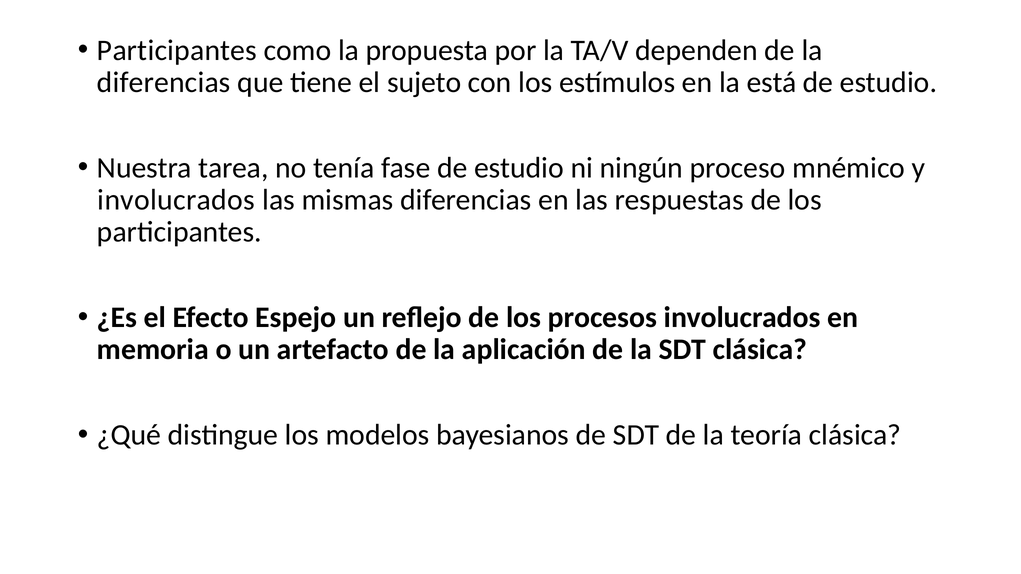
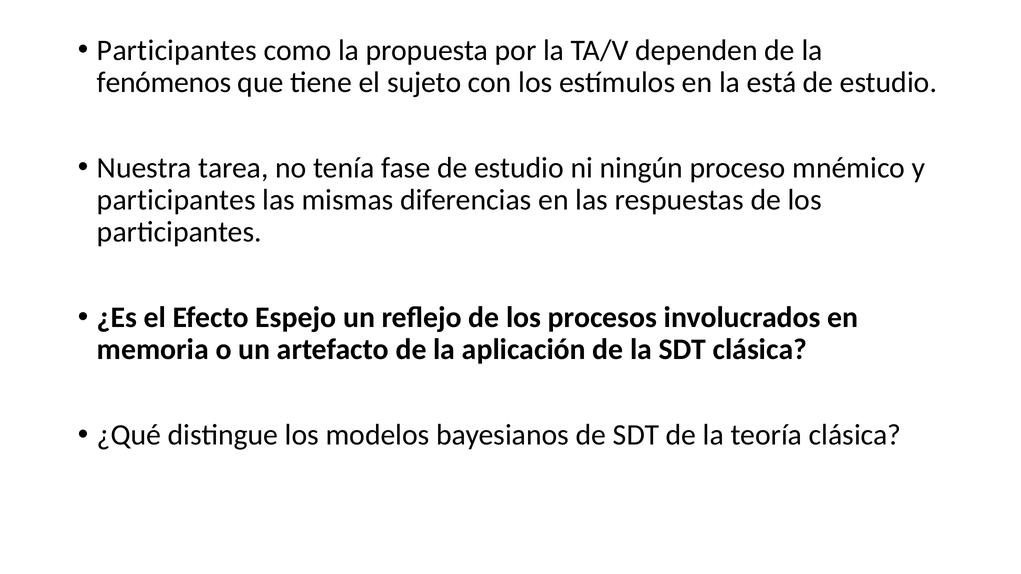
diferencias: diferencias -> fenómenos (164, 82)
involucrados: involucrados -> participantes (176, 200)
